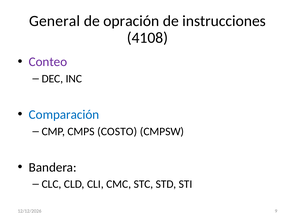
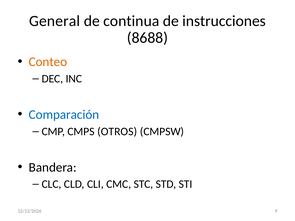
opración: opración -> continua (131, 21)
4108: 4108 -> 8688 (147, 38)
Conteo colour: purple -> orange (48, 62)
COSTO: COSTO -> OTROS (117, 132)
